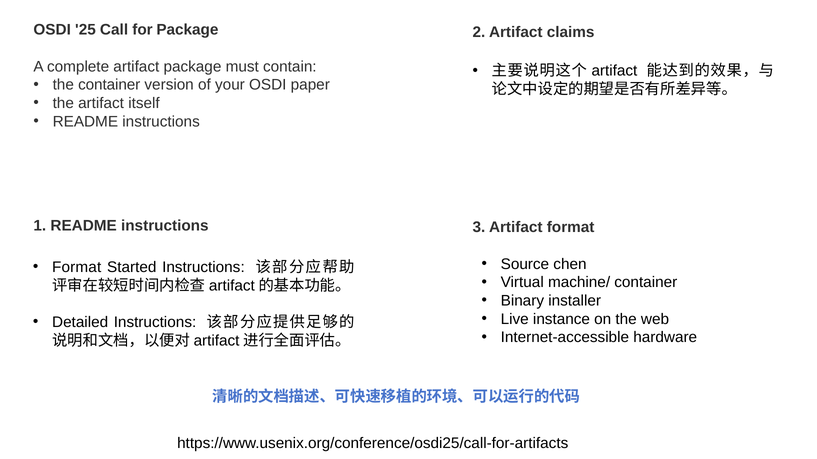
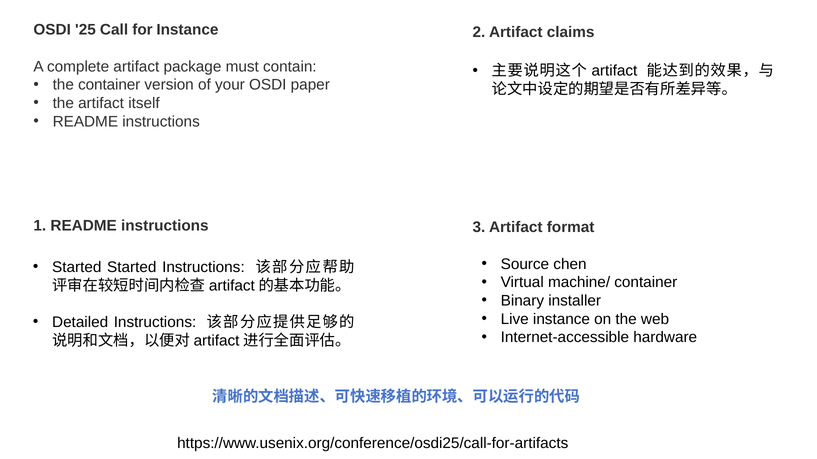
for Package: Package -> Instance (187, 30)
Format: Format -> Started (77, 267)
